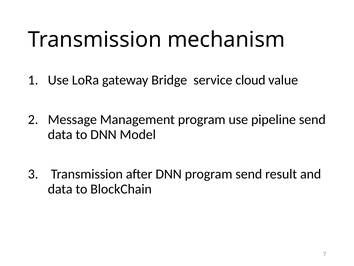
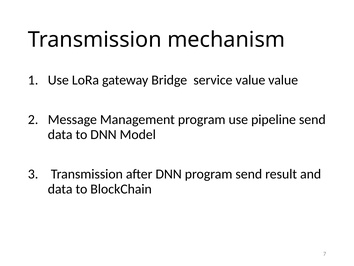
service cloud: cloud -> value (250, 80)
